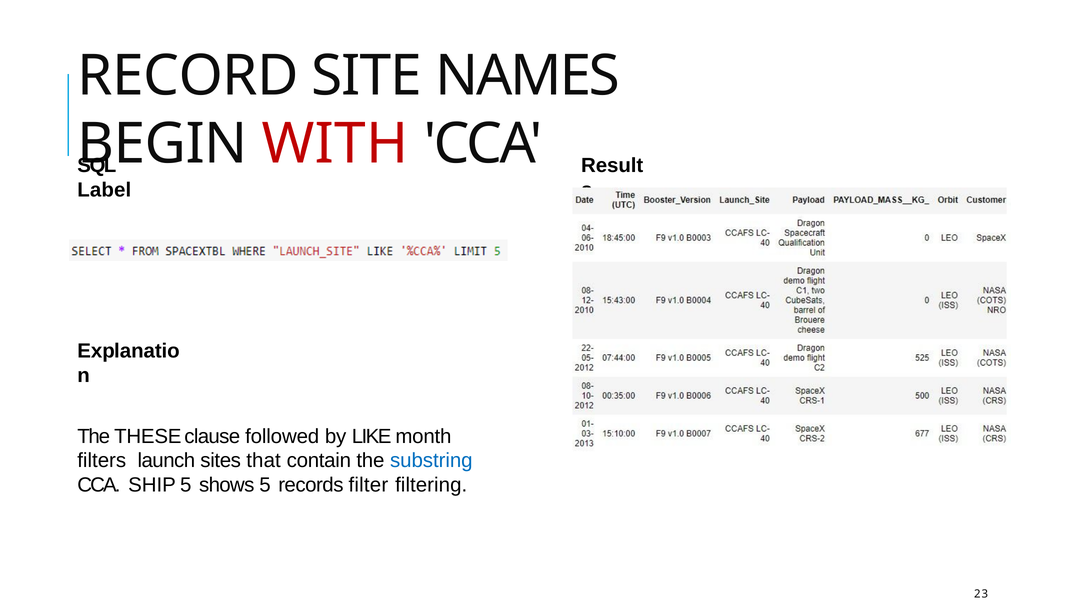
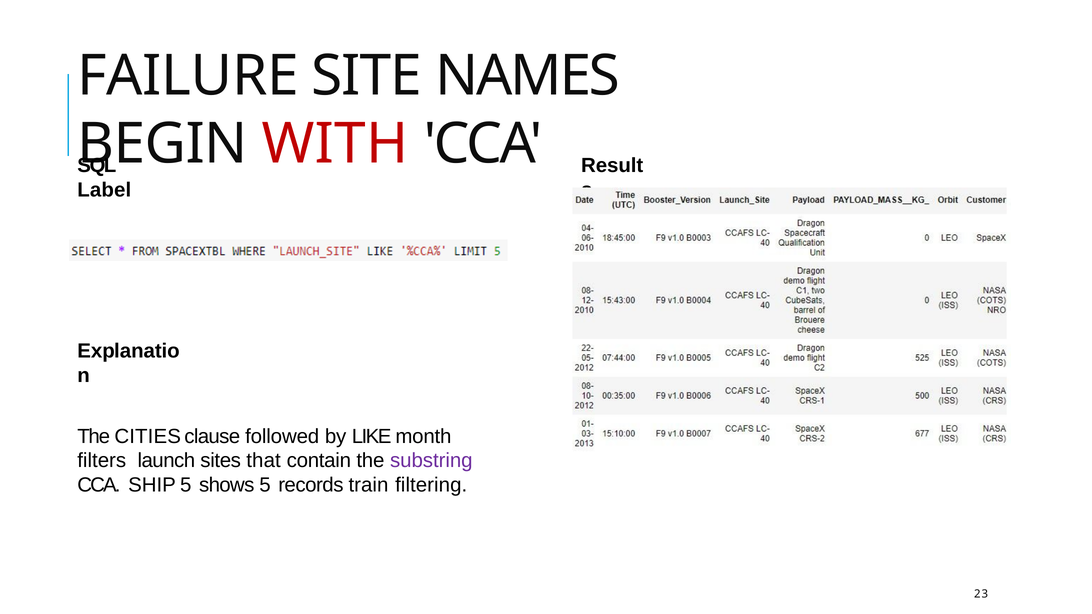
RECORD: RECORD -> FAILURE (188, 76)
THESE: THESE -> CITIES (148, 436)
substring colour: blue -> purple (431, 461)
filter: filter -> train (368, 485)
